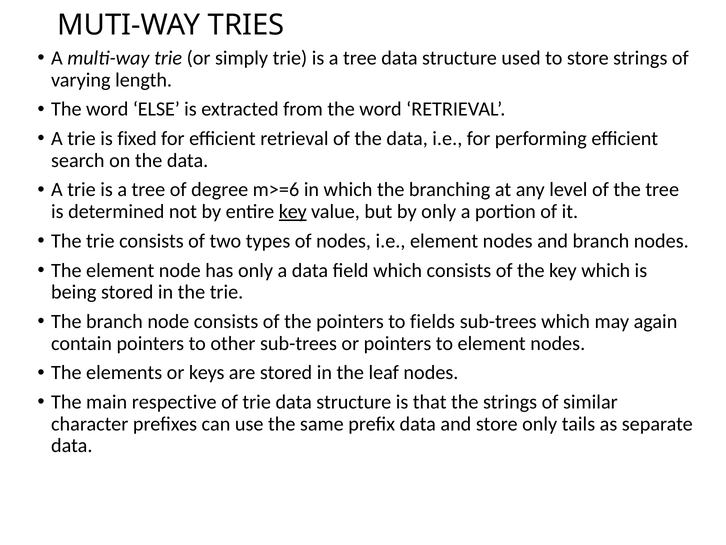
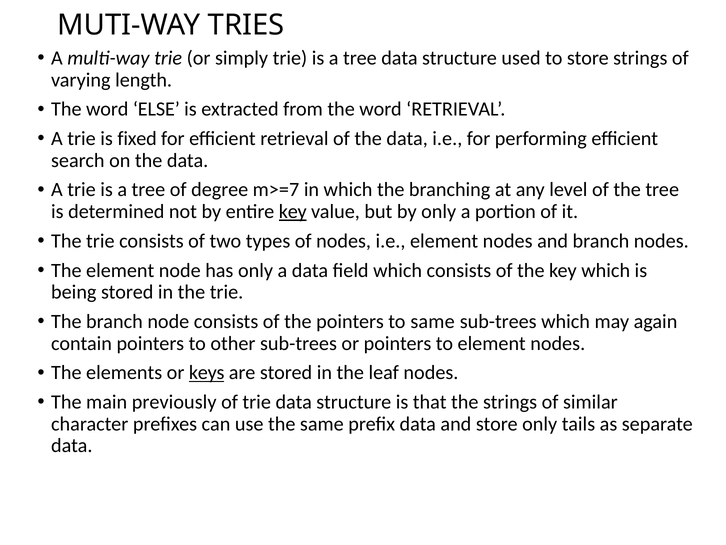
m>=6: m>=6 -> m>=7 (276, 190)
to fields: fields -> same (433, 321)
keys underline: none -> present (207, 372)
respective: respective -> previously (174, 402)
